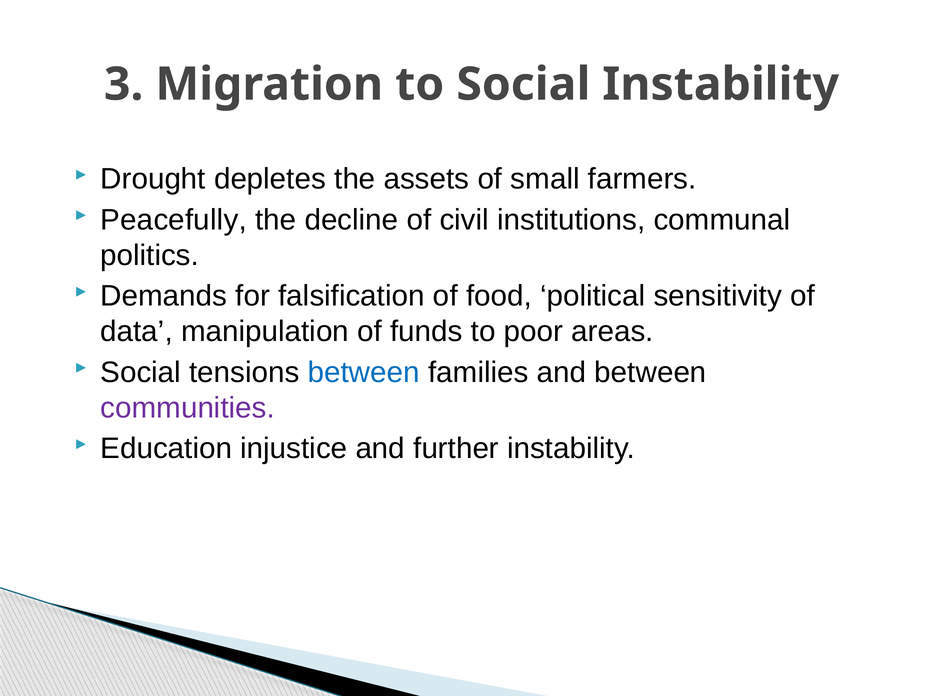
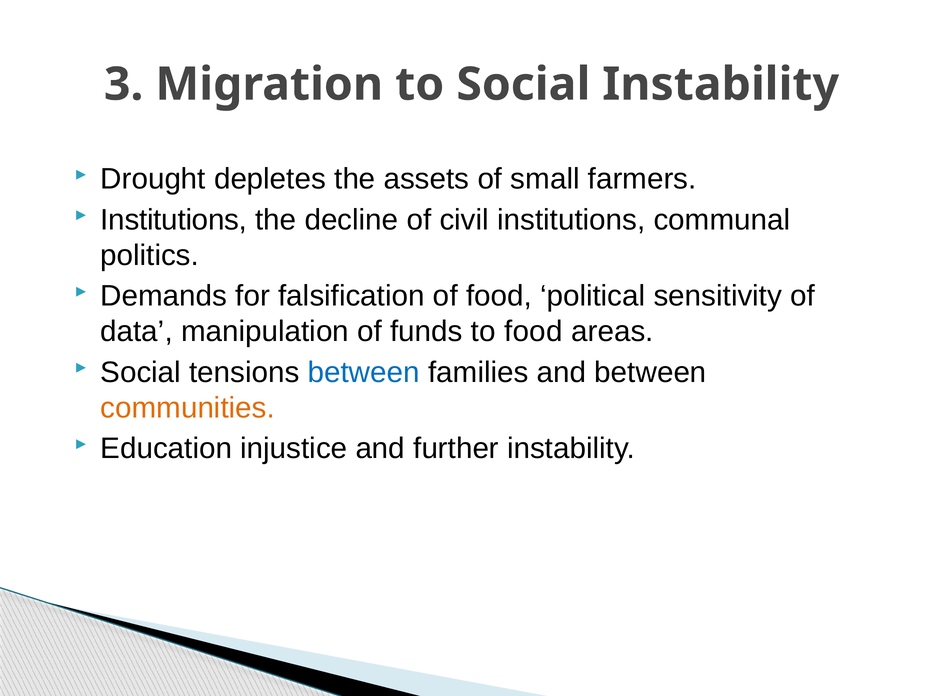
Peacefully: Peacefully -> Institutions (174, 220)
to poor: poor -> food (533, 332)
communities colour: purple -> orange (188, 408)
